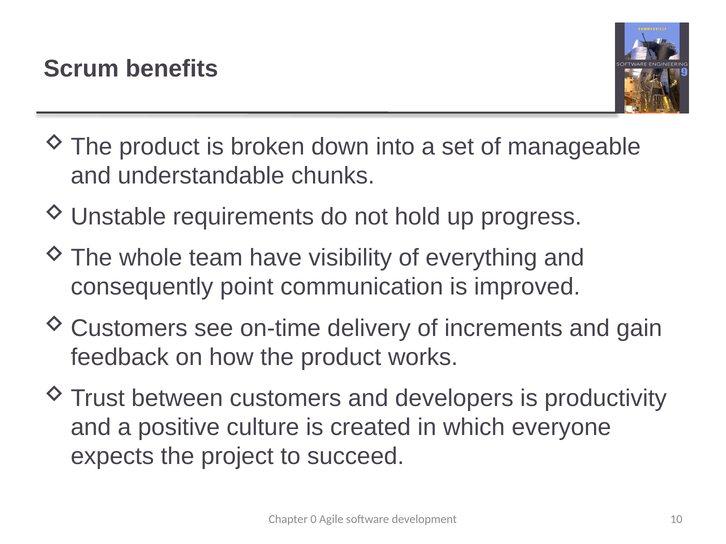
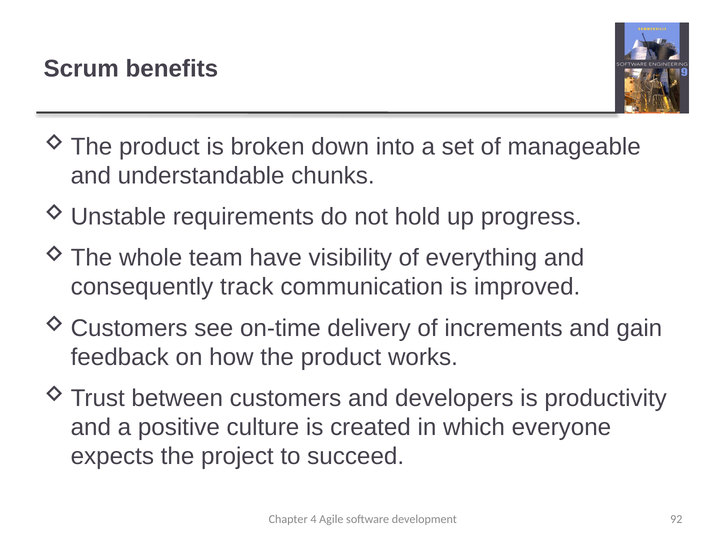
point: point -> track (247, 287)
0: 0 -> 4 (313, 520)
10: 10 -> 92 (676, 520)
